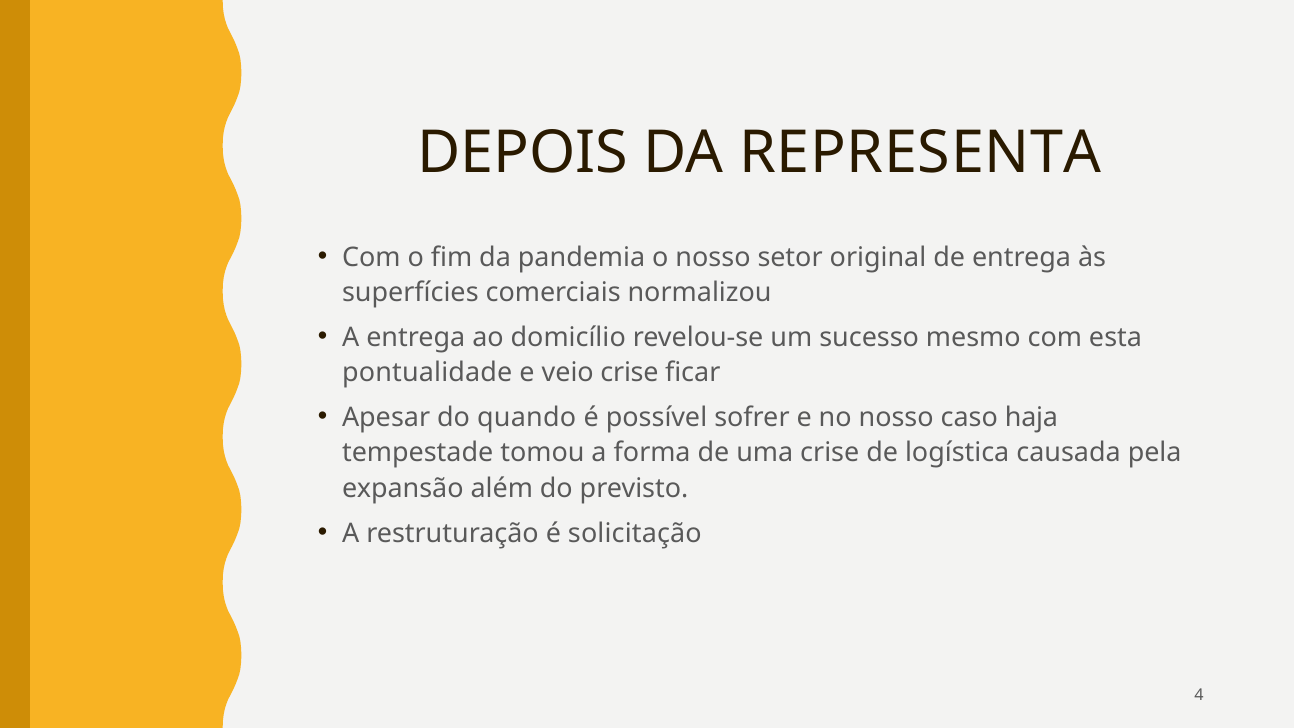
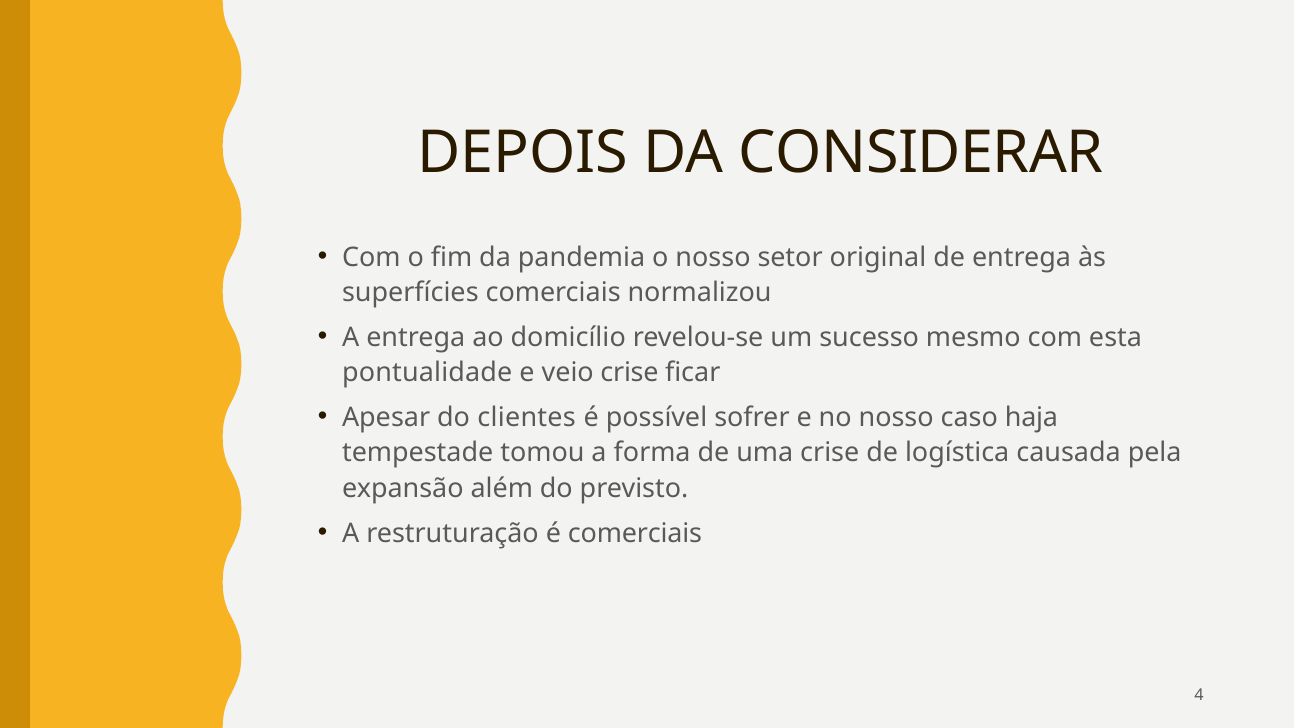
REPRESENTA: REPRESENTA -> CONSIDERAR (921, 153)
quando: quando -> clientes (527, 417)
é solicitação: solicitação -> comerciais (635, 533)
